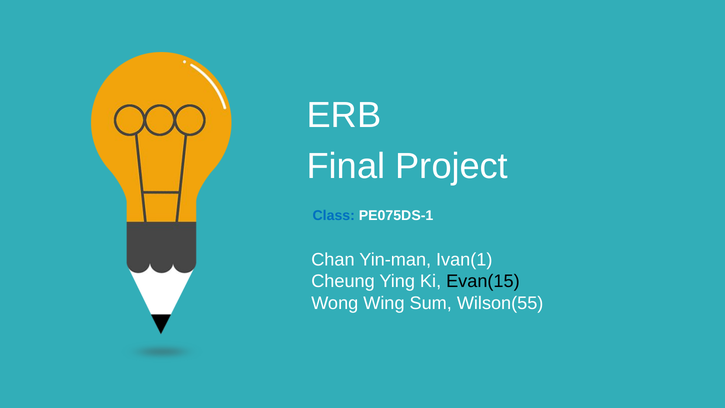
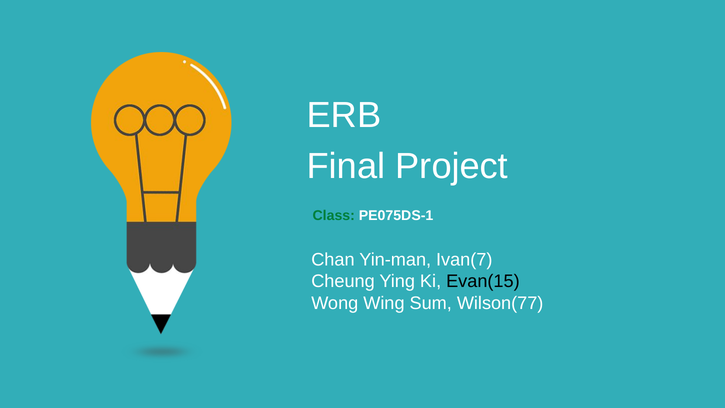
Class colour: blue -> green (334, 216)
Ivan(1: Ivan(1 -> Ivan(7 (464, 260)
Wilson(55: Wilson(55 -> Wilson(77 (500, 303)
